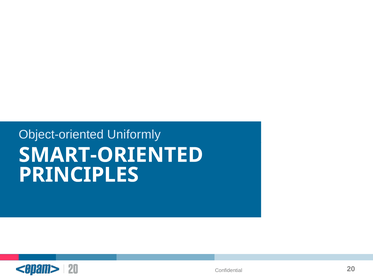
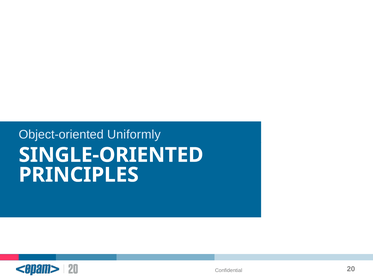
SMART-ORIENTED: SMART-ORIENTED -> SINGLE-ORIENTED (111, 155)
